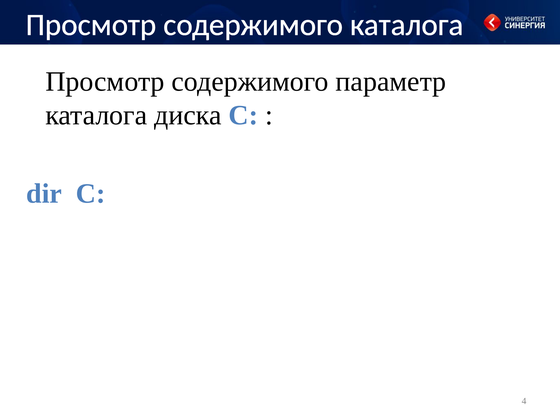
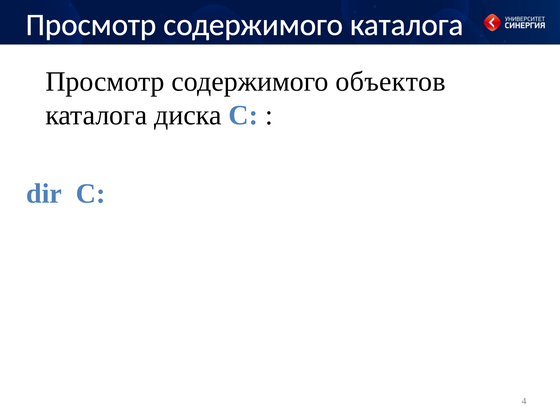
параметр: параметр -> объектов (391, 82)
